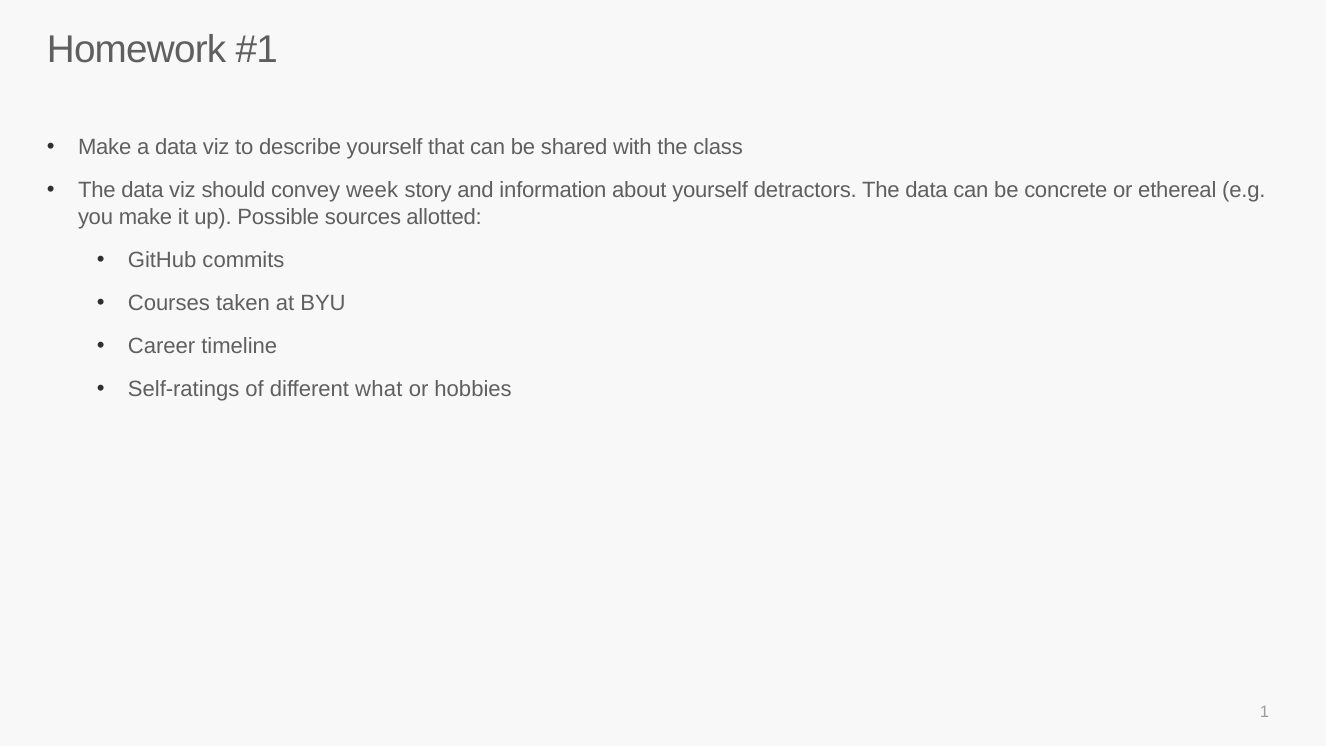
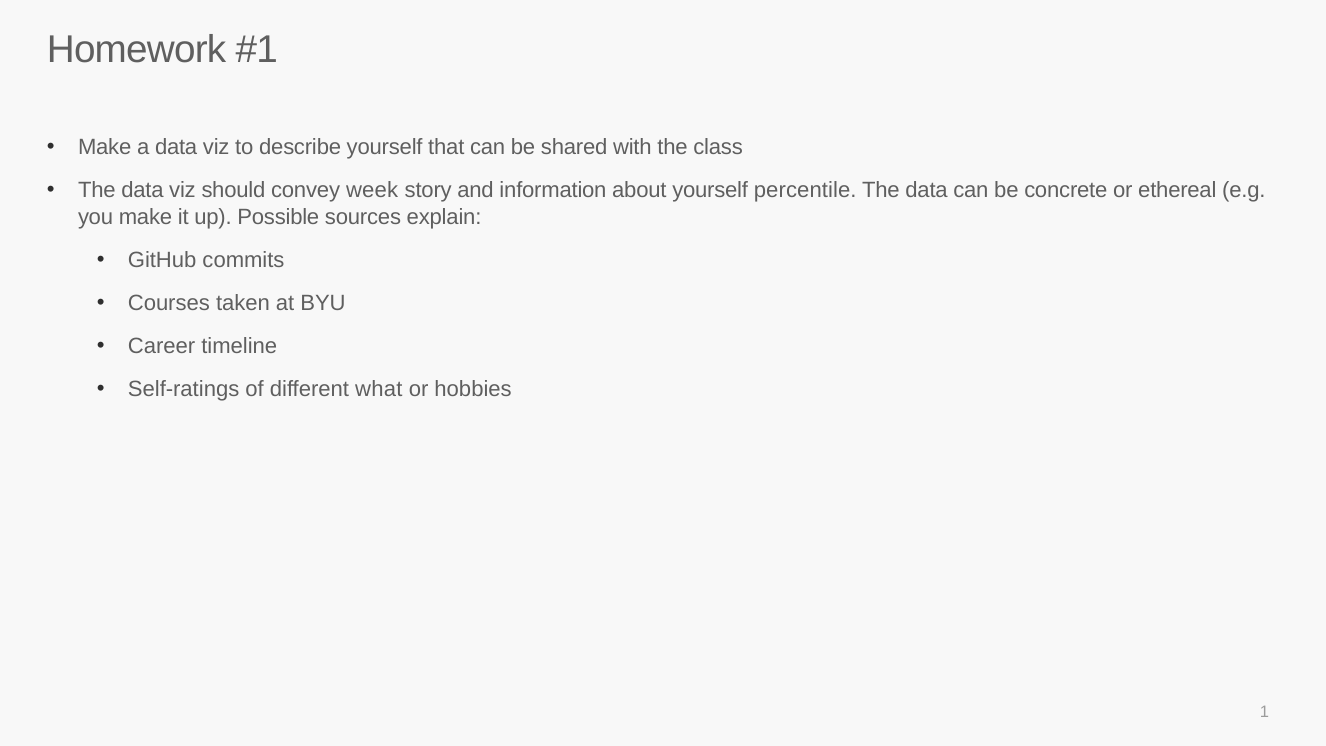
detractors: detractors -> percentile (805, 190)
allotted: allotted -> explain (444, 217)
